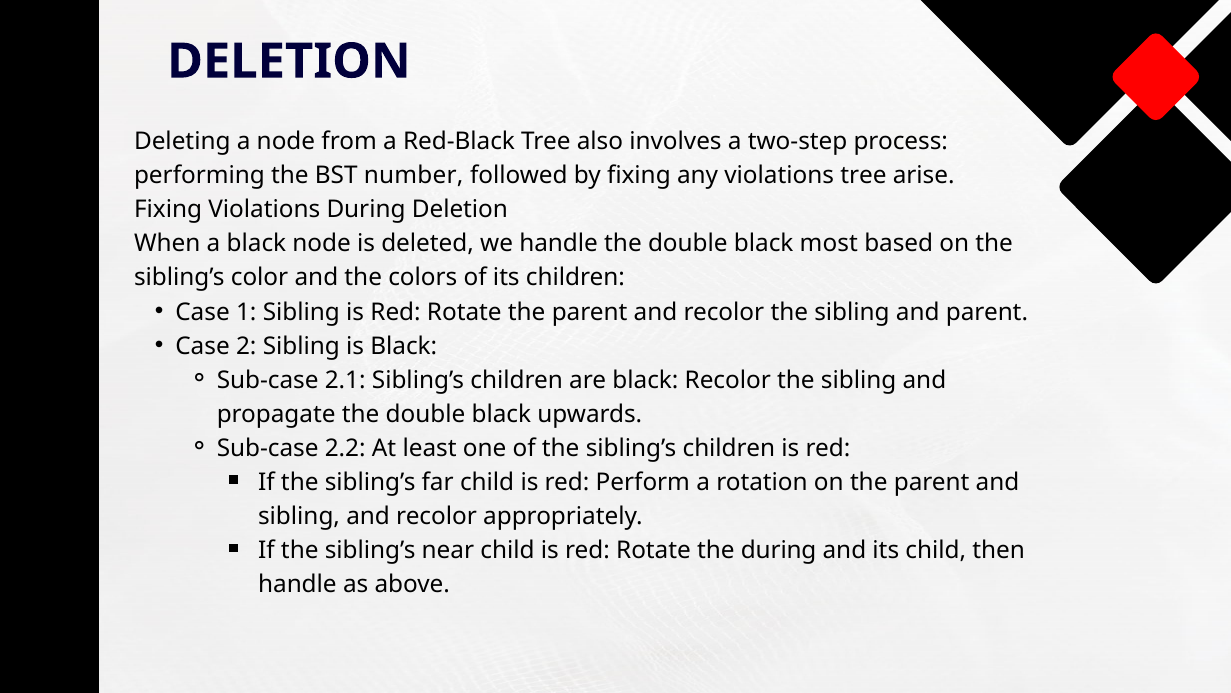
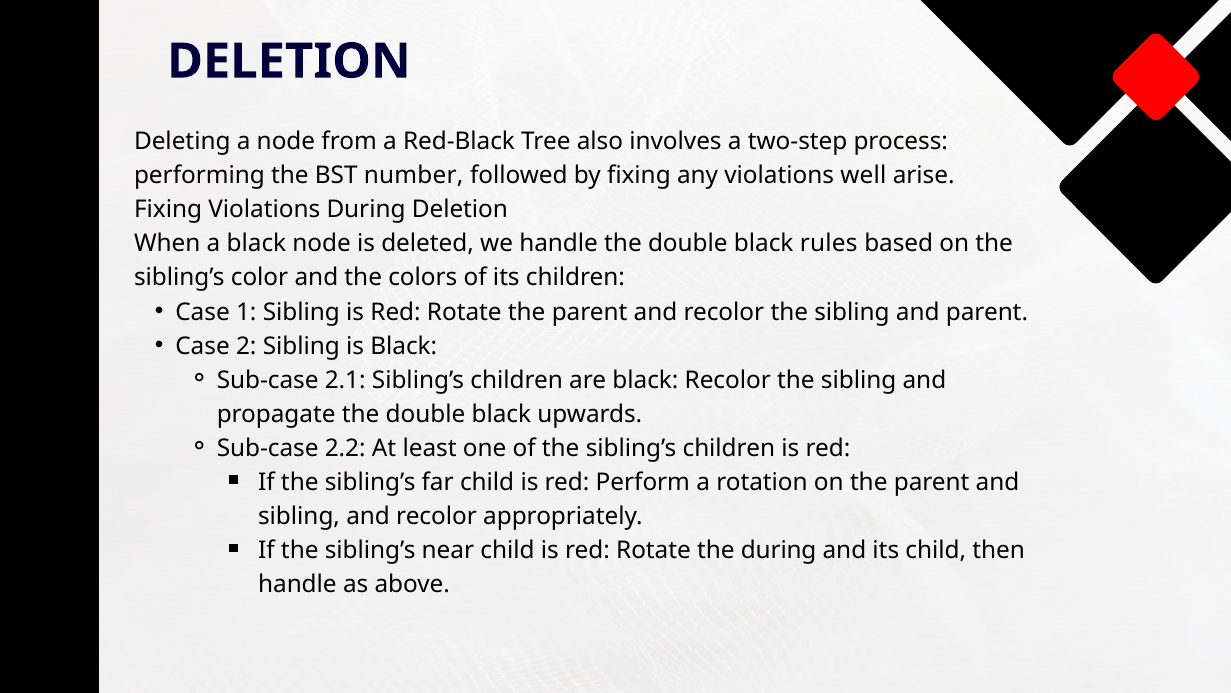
violations tree: tree -> well (863, 176)
most: most -> rules (829, 244)
